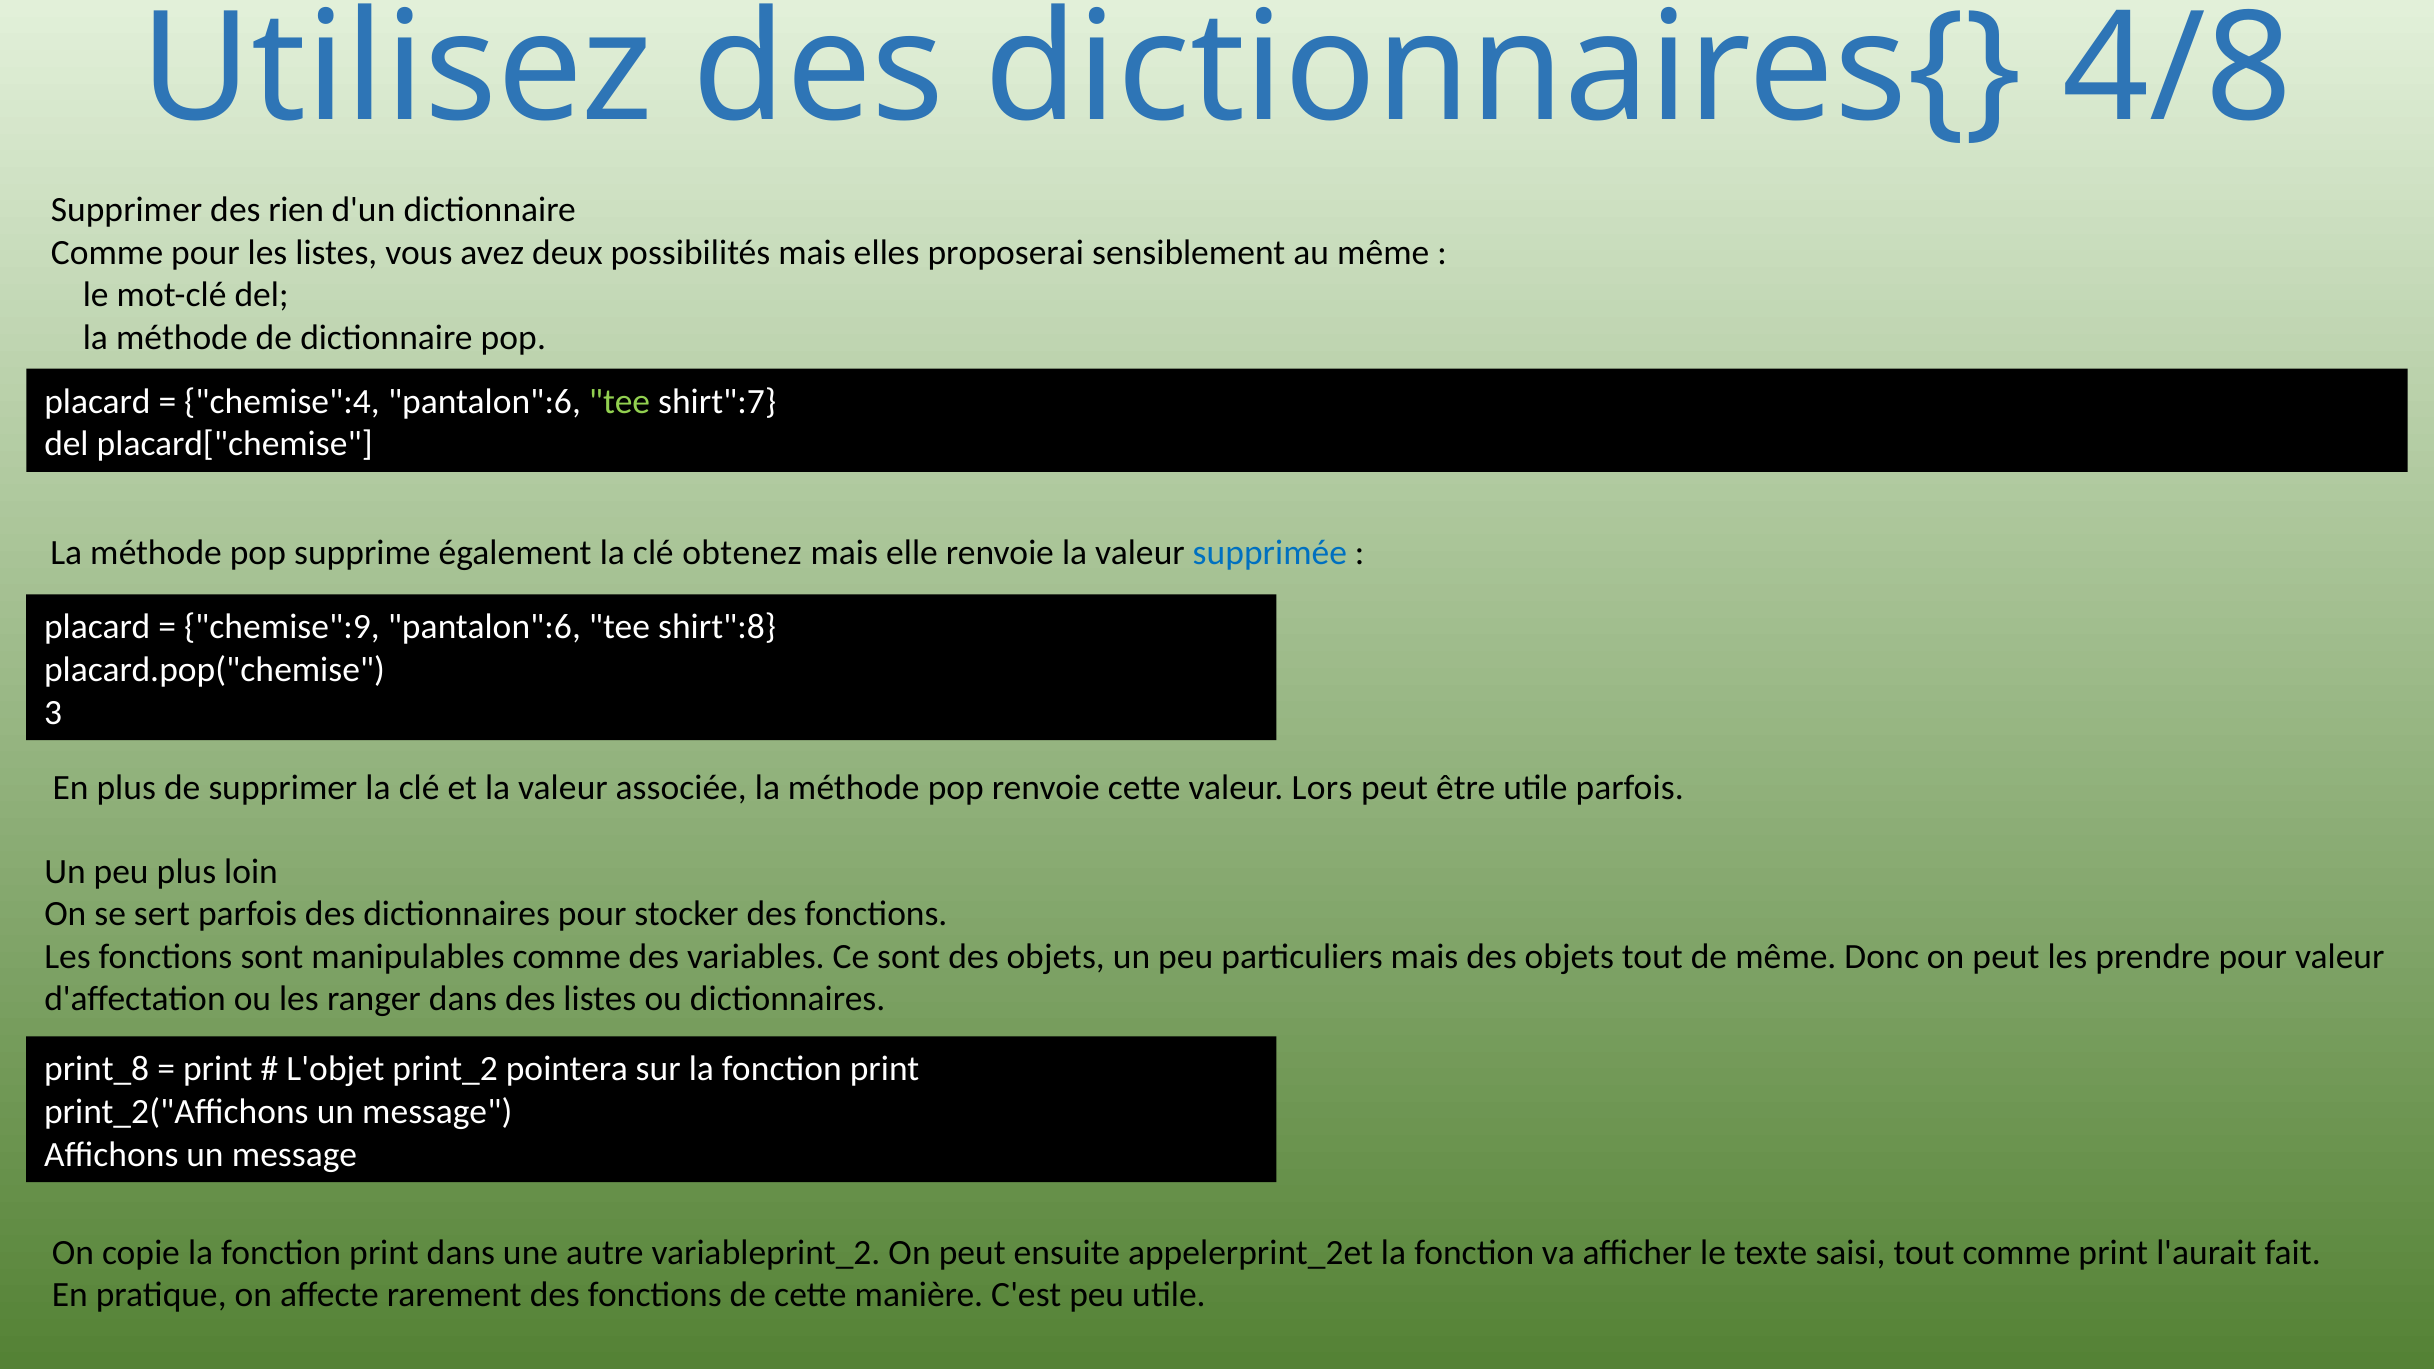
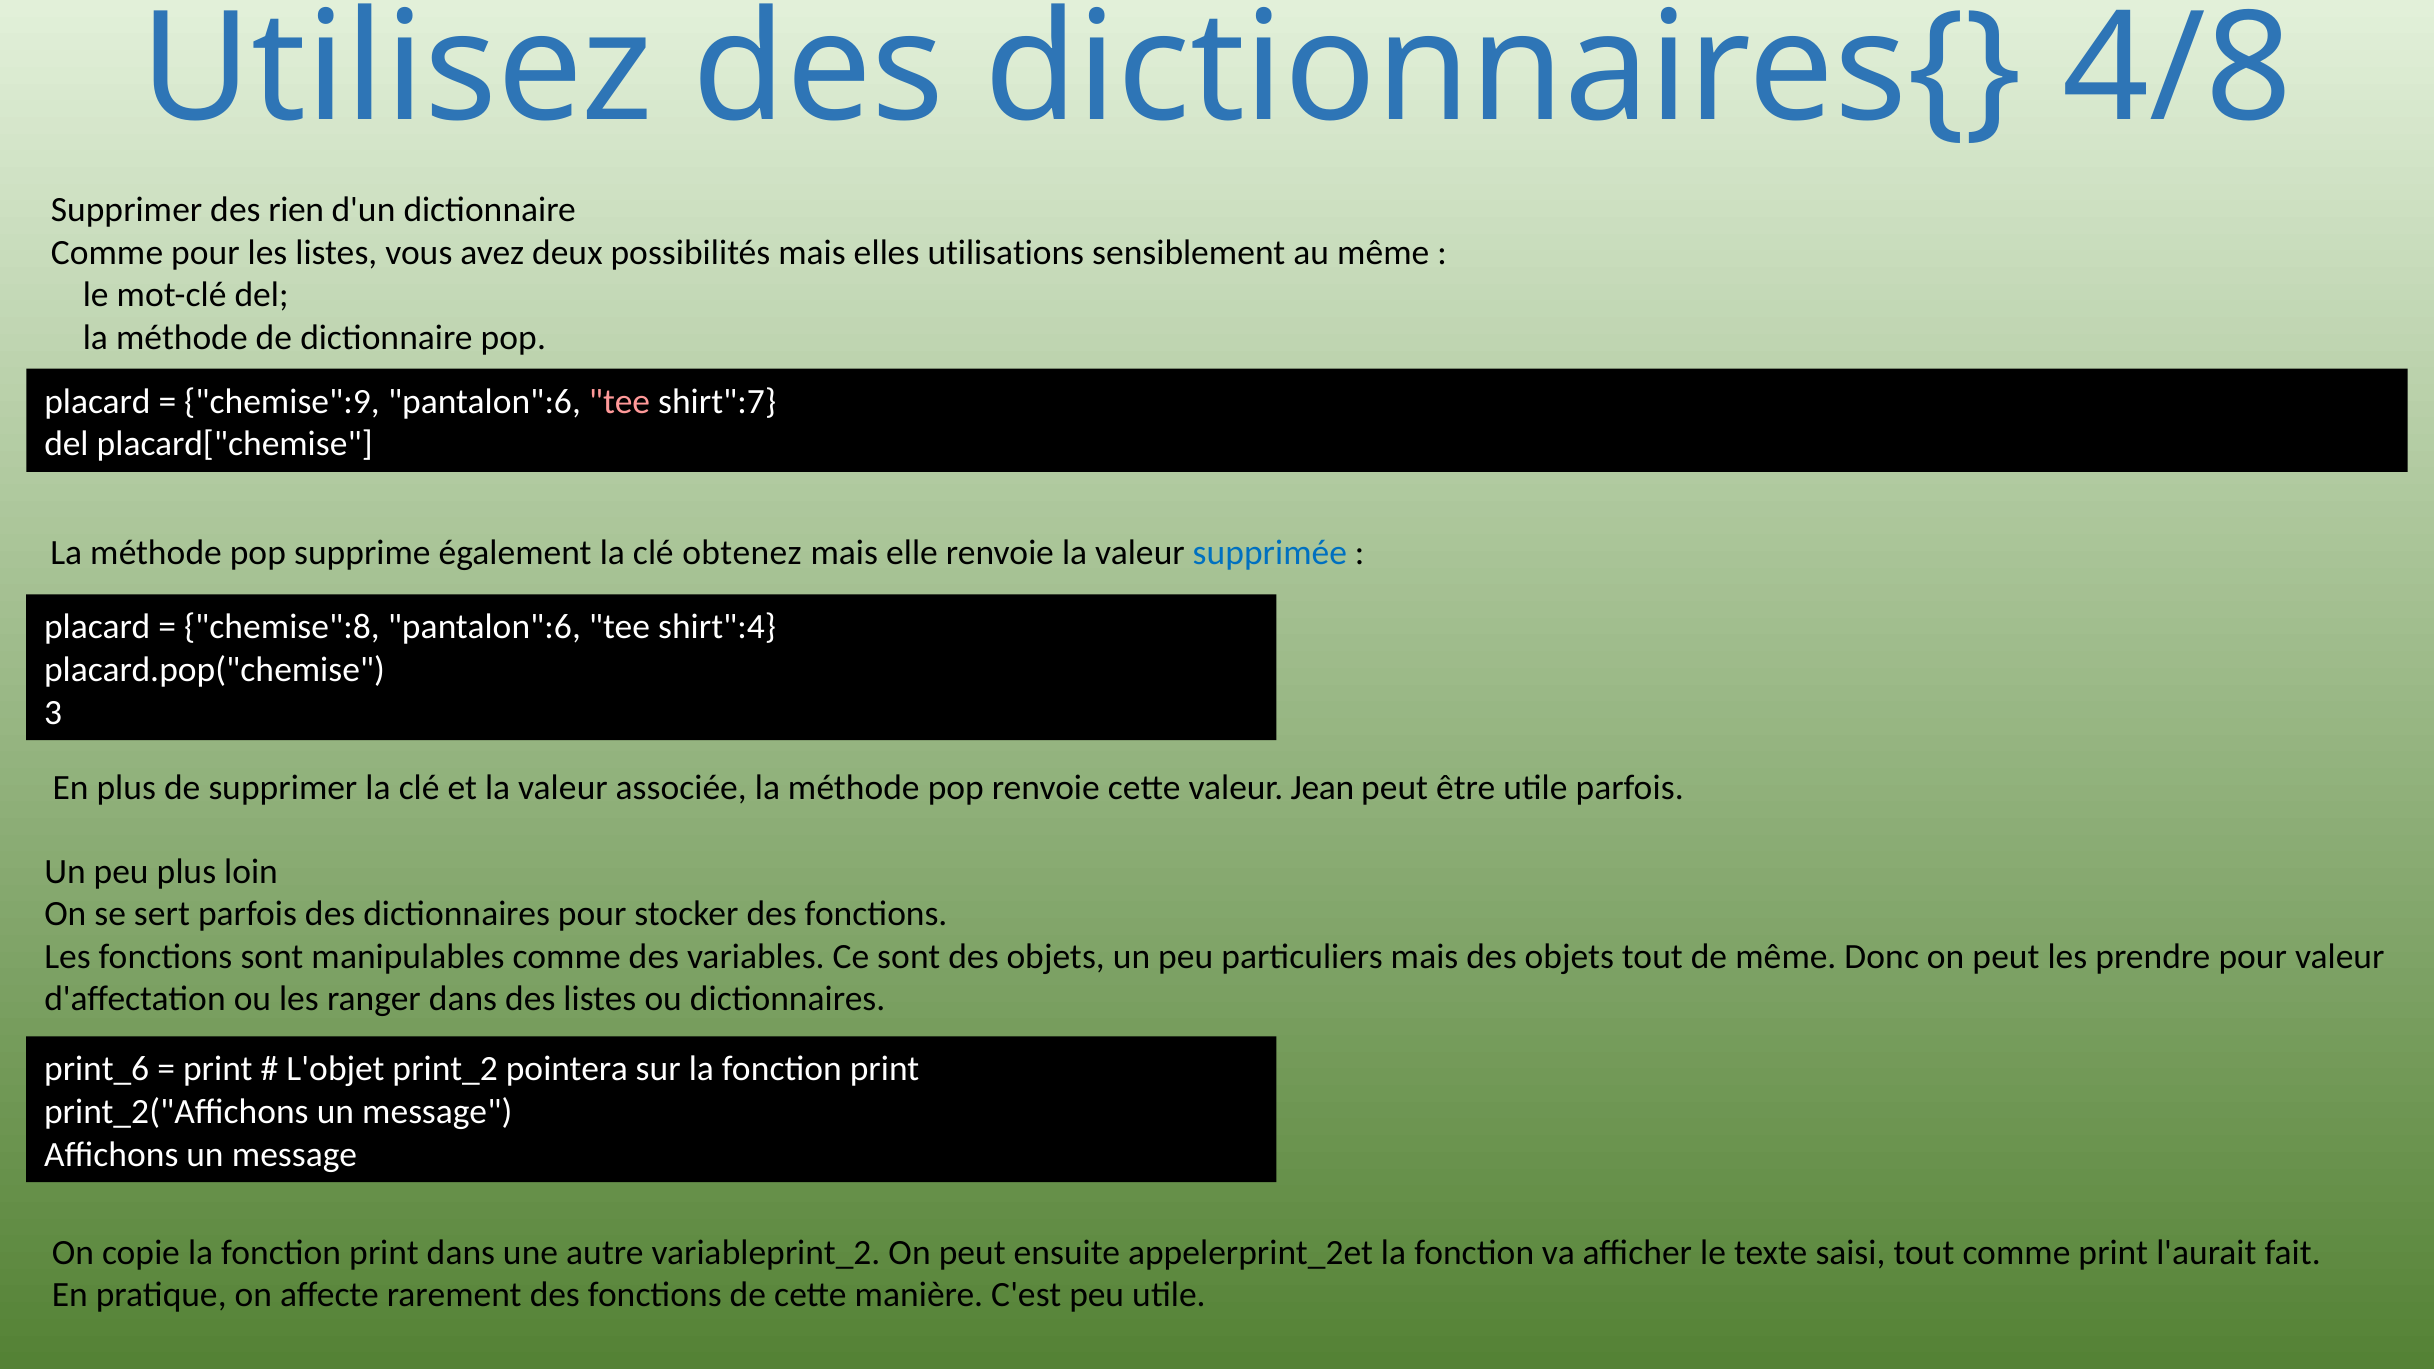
proposerai: proposerai -> utilisations (1006, 252)
chemise":4: chemise":4 -> chemise":9 (282, 402)
tee colour: light green -> pink (619, 402)
chemise":9: chemise":9 -> chemise":8 (282, 627)
shirt":8: shirt":8 -> shirt":4 (717, 627)
Lors: Lors -> Jean (1322, 788)
print_8: print_8 -> print_6 (97, 1069)
